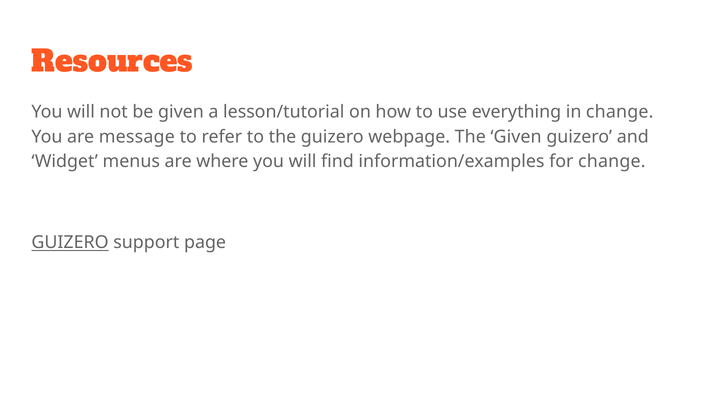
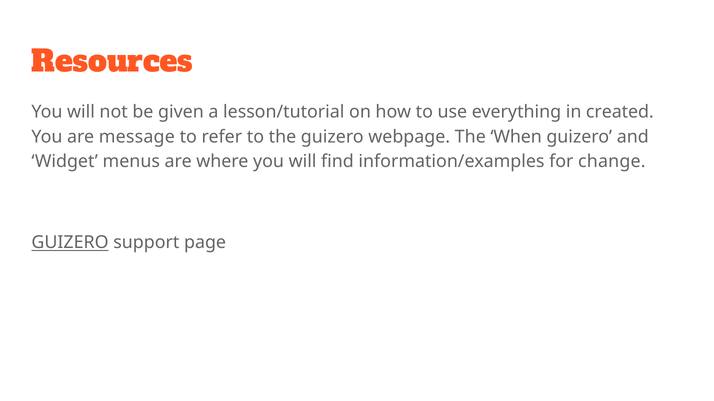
in change: change -> created (620, 112)
The Given: Given -> When (516, 137)
